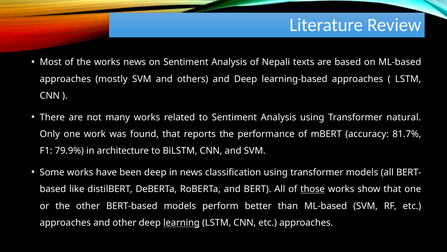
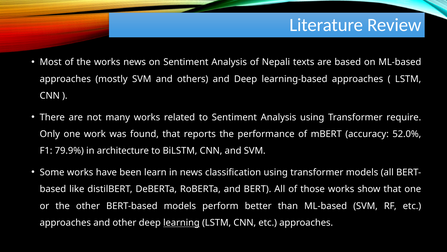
natural: natural -> require (404, 117)
81.7%: 81.7% -> 52.0% (407, 134)
been deep: deep -> learn (155, 172)
those underline: present -> none (313, 189)
